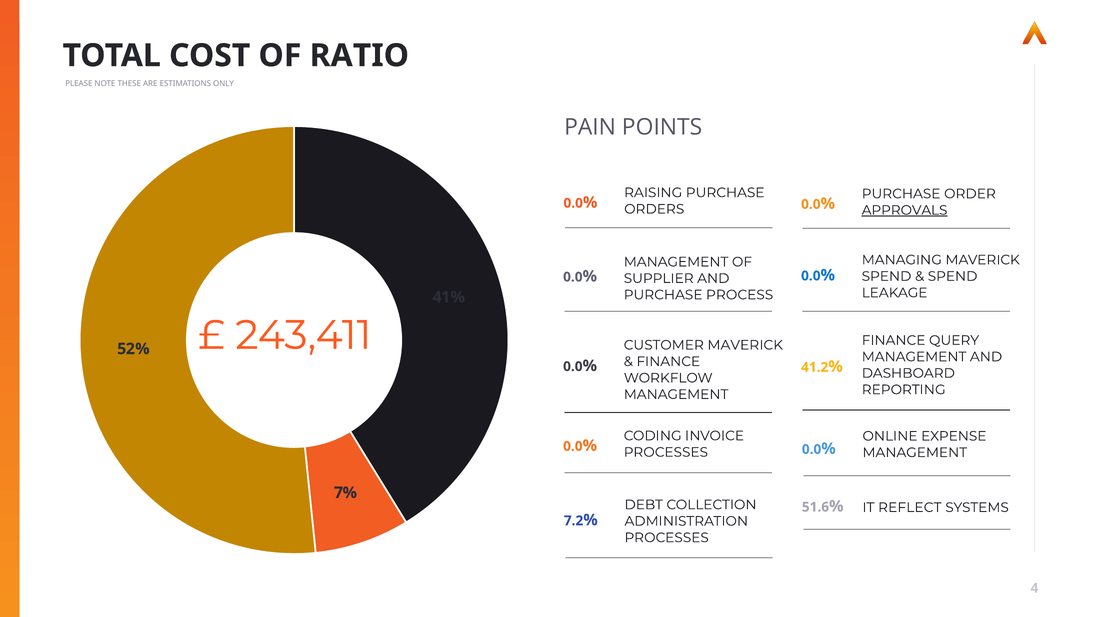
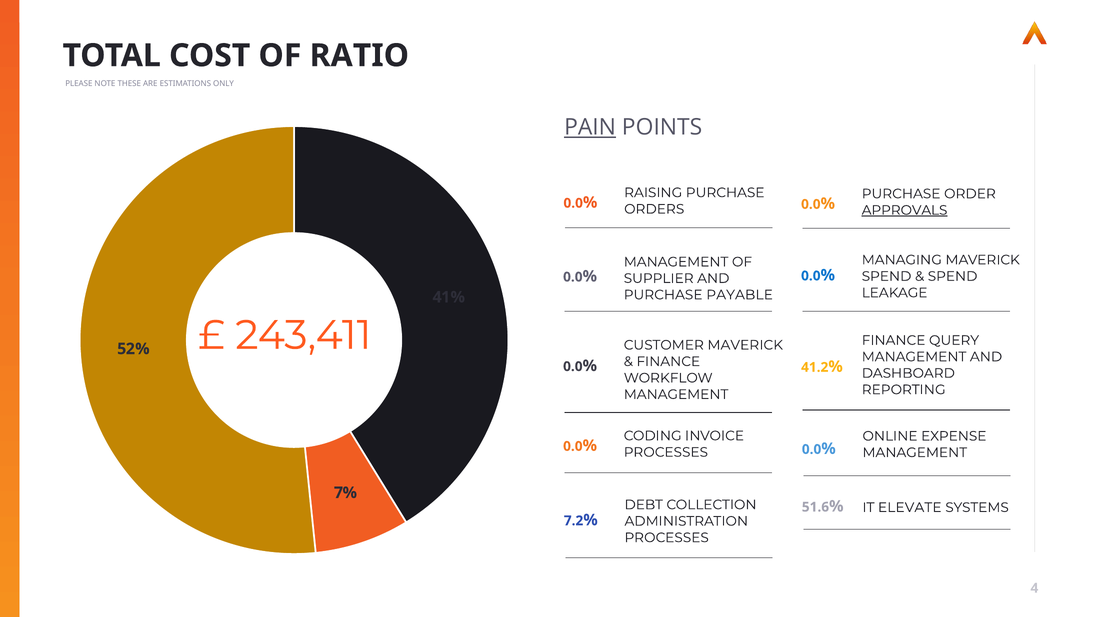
PAIN underline: none -> present (590, 127)
PROCESS: PROCESS -> PAYABLE (740, 295)
REFLECT: REFLECT -> ELEVATE (910, 507)
